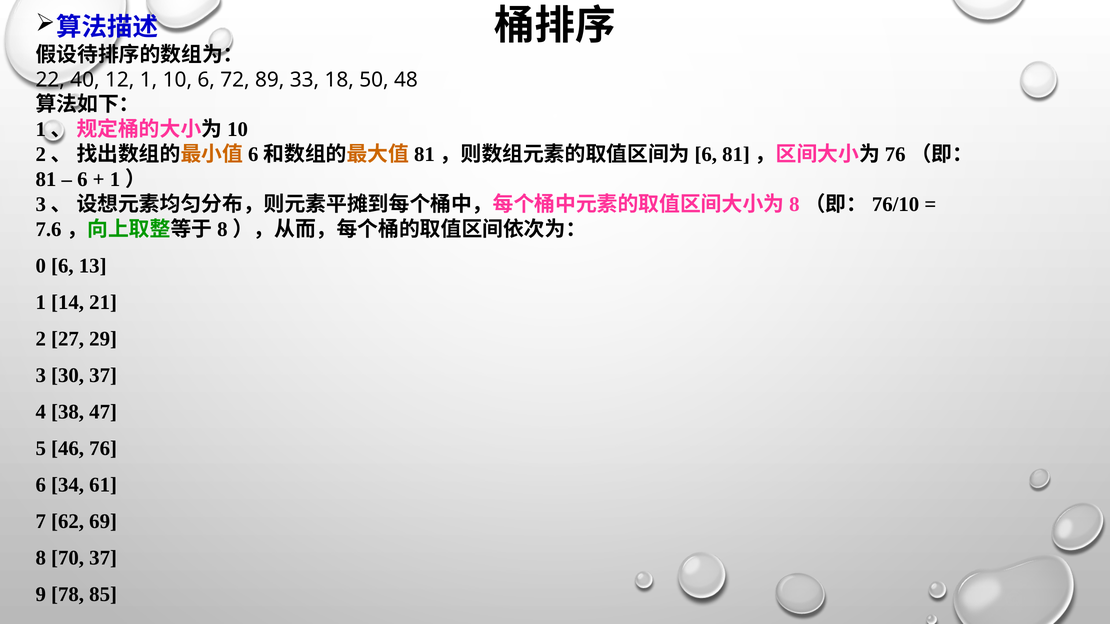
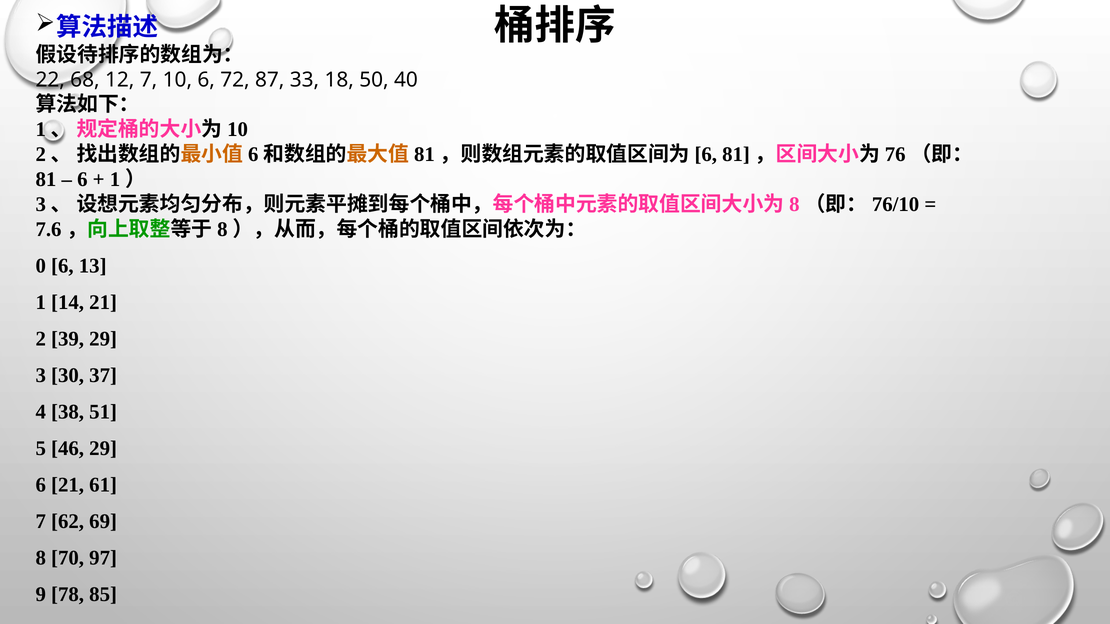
40: 40 -> 68 (85, 80)
12 1: 1 -> 7 (149, 80)
89: 89 -> 87 (270, 80)
48: 48 -> 40 (406, 80)
27: 27 -> 39 (68, 339)
47: 47 -> 51 (103, 412)
46 76: 76 -> 29 (103, 449)
6 34: 34 -> 21 (68, 485)
70 37: 37 -> 97 (103, 558)
